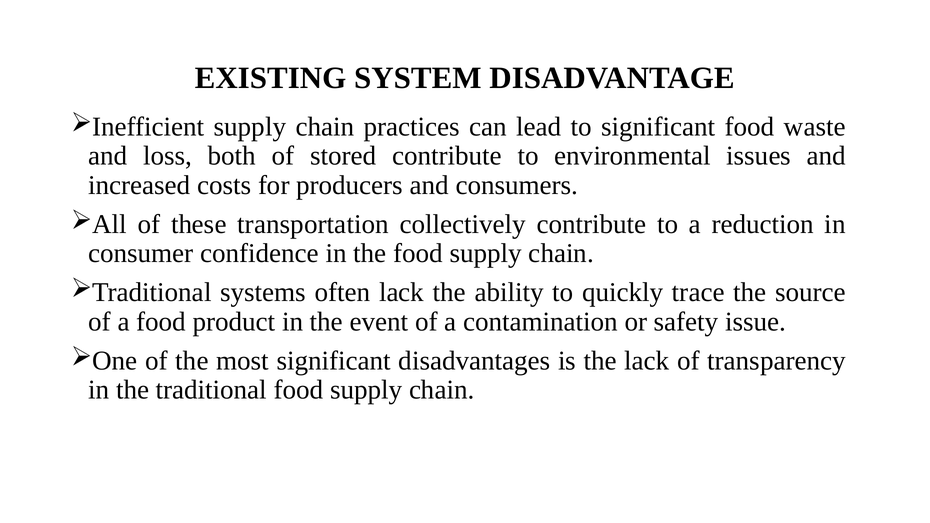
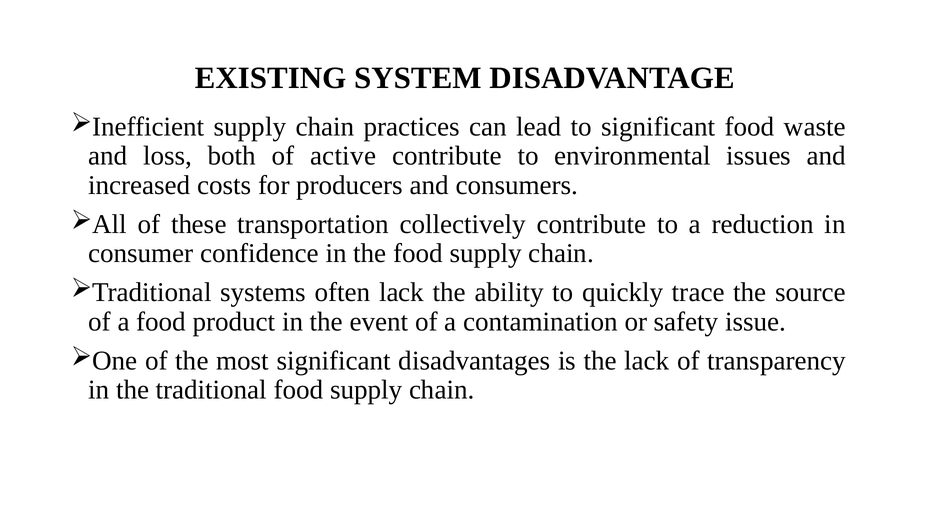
stored: stored -> active (343, 156)
